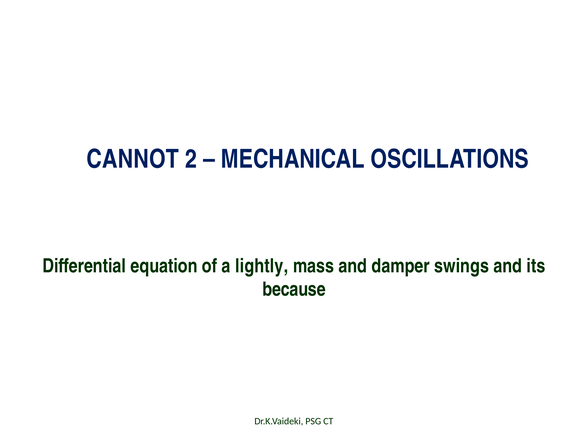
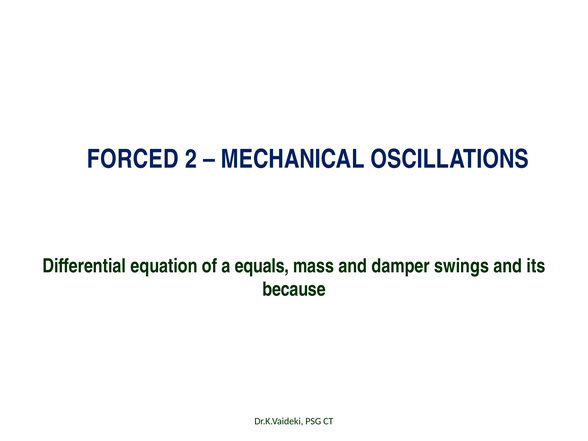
CANNOT: CANNOT -> FORCED (133, 159)
lightly: lightly -> equals (262, 266)
